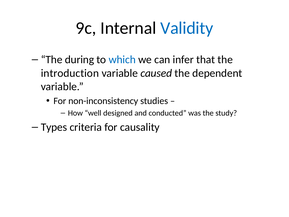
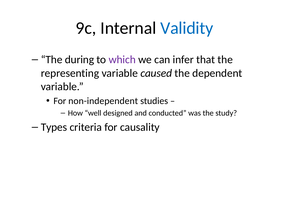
which colour: blue -> purple (122, 60)
introduction: introduction -> representing (70, 73)
non-inconsistency: non-inconsistency -> non-independent (103, 101)
